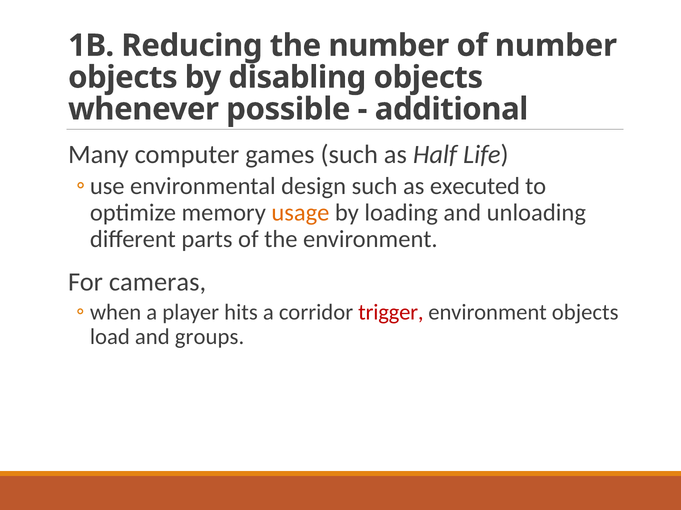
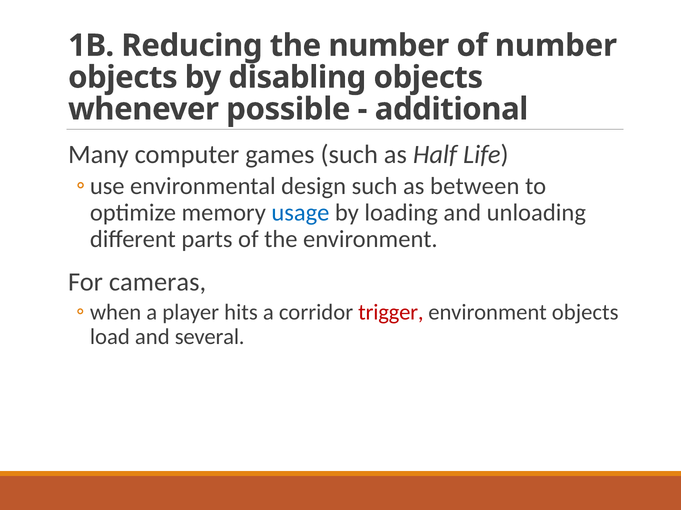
executed: executed -> between (475, 186)
usage colour: orange -> blue (300, 213)
groups: groups -> several (210, 337)
